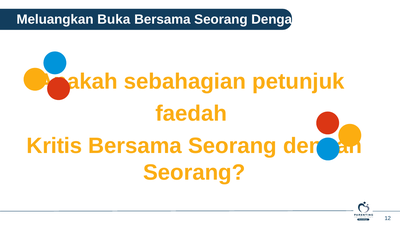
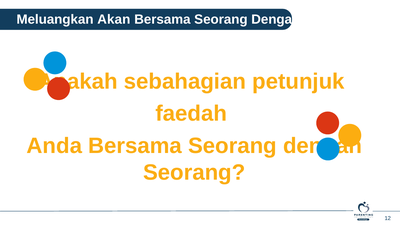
Buka: Buka -> Akan (114, 20)
Kritis: Kritis -> Anda (54, 146)
